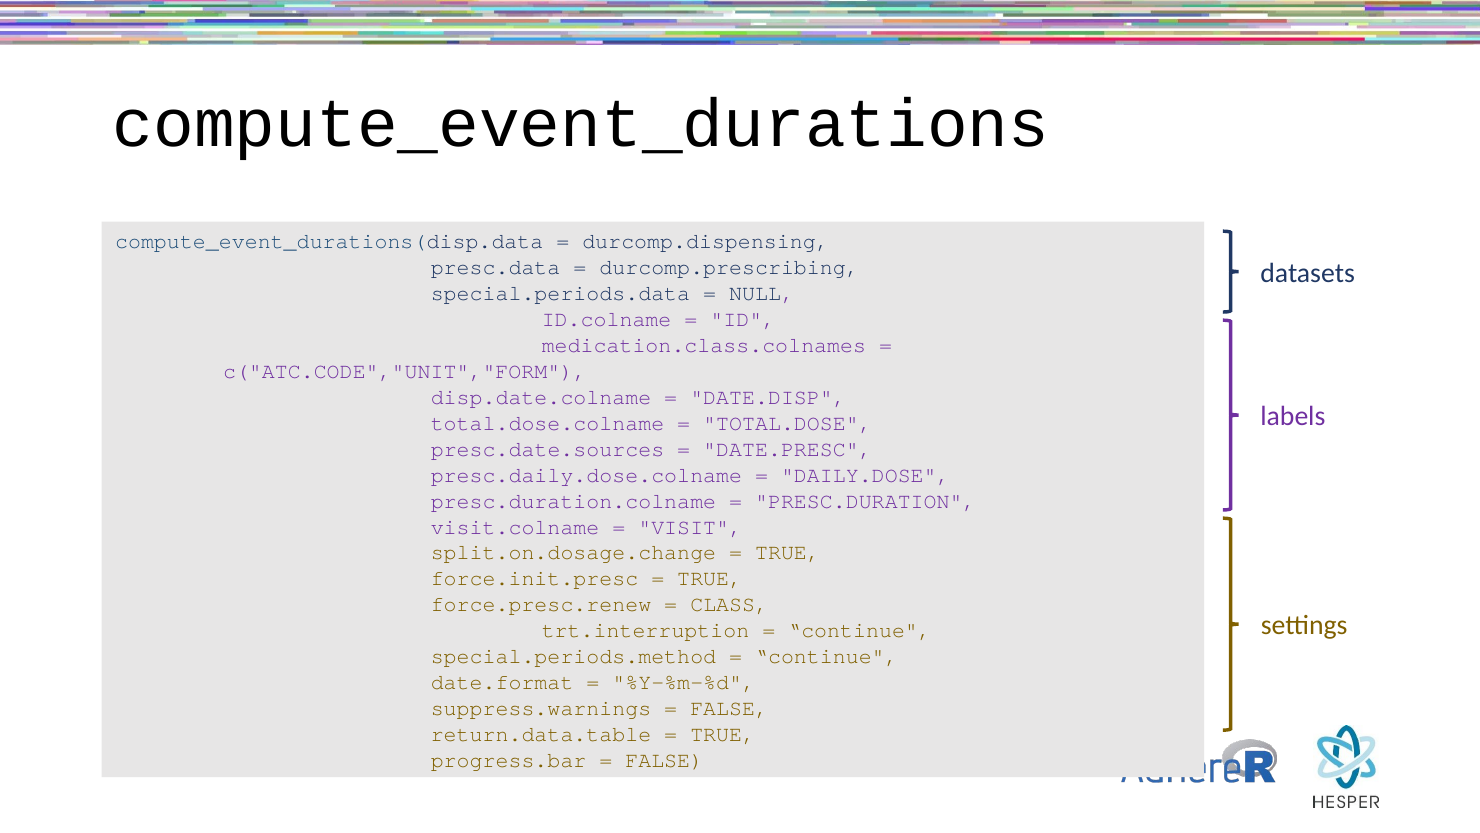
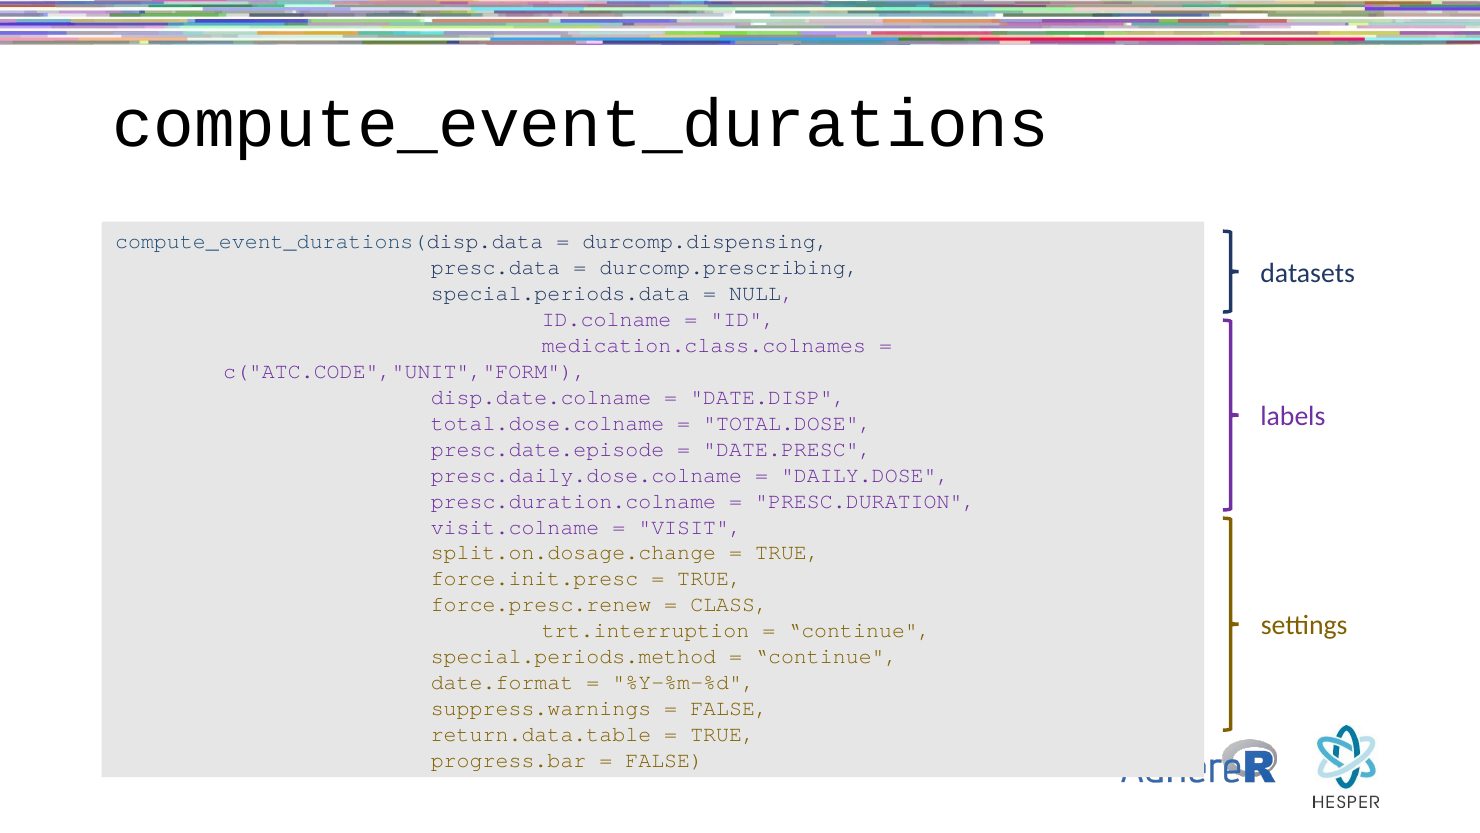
presc.date.sources: presc.date.sources -> presc.date.episode (548, 449)
